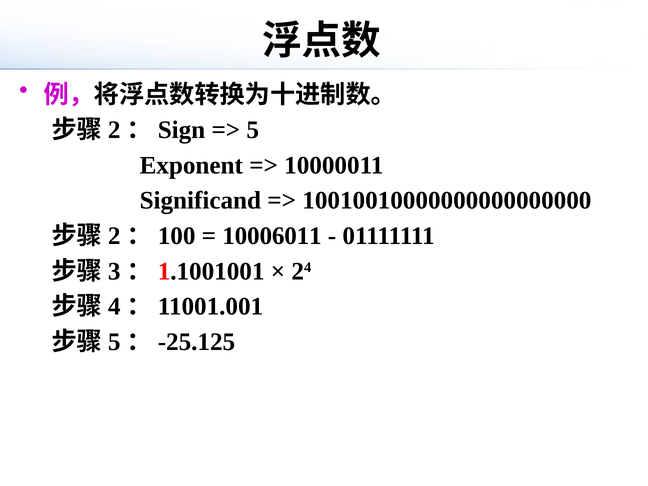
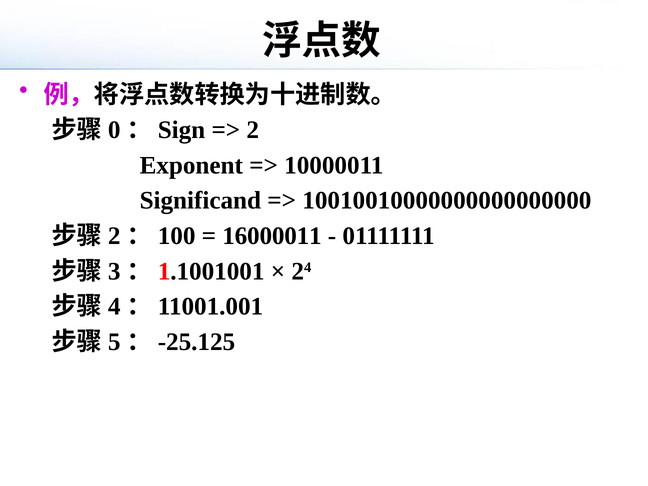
2: 2 -> 0 (114, 130)
5: 5 -> 2 (253, 130)
10006011: 10006011 -> 16000011 (272, 236)
